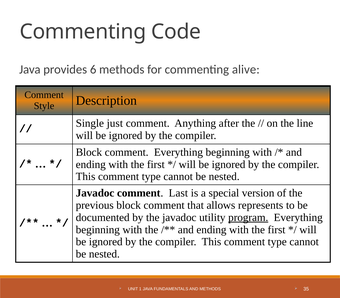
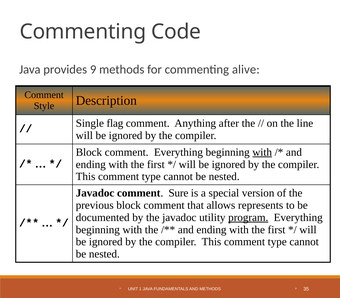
6: 6 -> 9 (93, 70)
just: just -> flag (115, 123)
with underline: none -> present (262, 152)
Last: Last -> Sure (178, 193)
